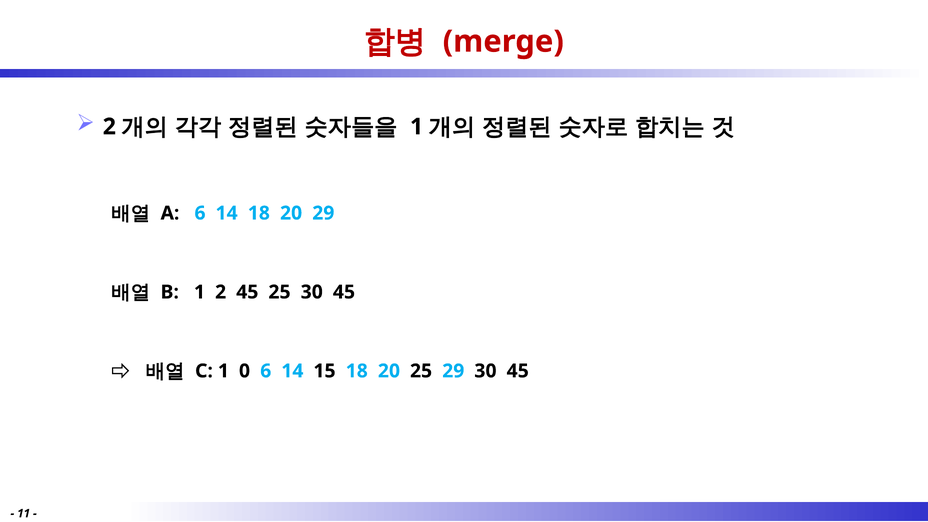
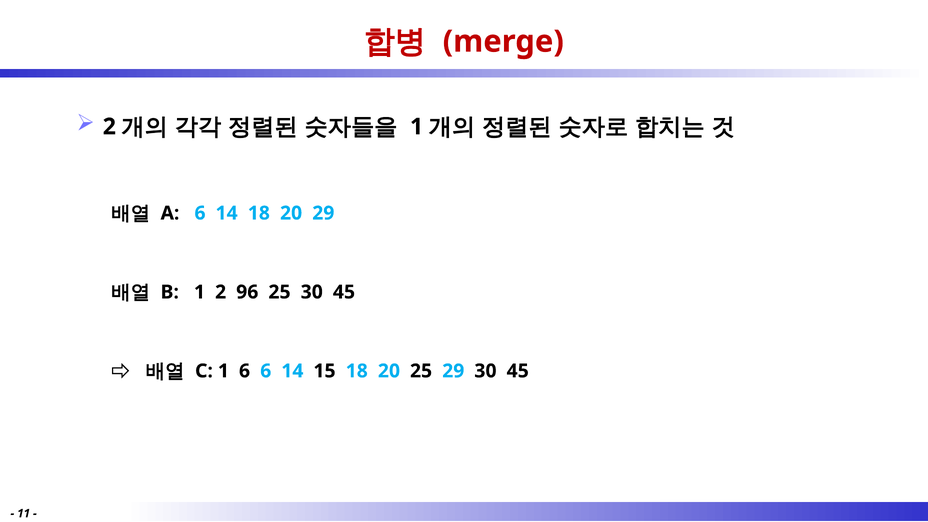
2 45: 45 -> 96 (247, 292)
1 0: 0 -> 6 (245, 371)
